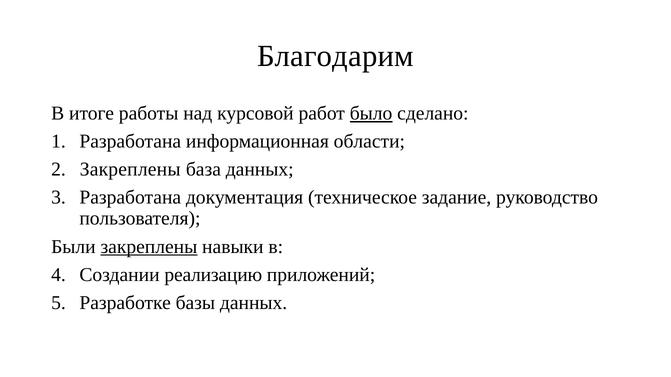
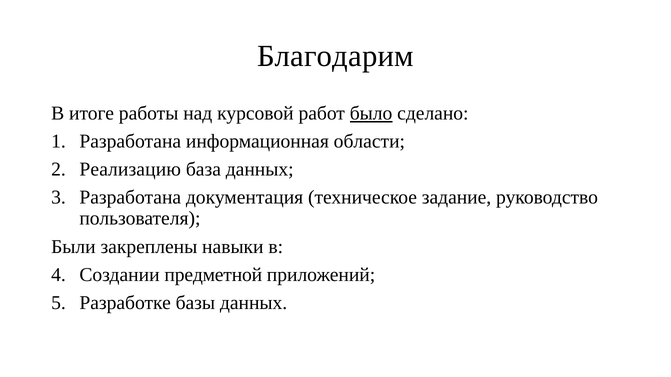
Закреплены: Закреплены -> Реализацию (130, 170)
закреплены underline: present -> none (149, 247)
реализацию: реализацию -> предметной (213, 275)
